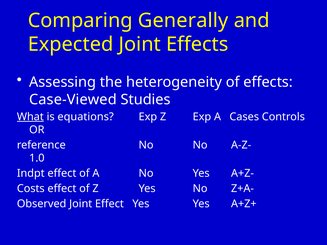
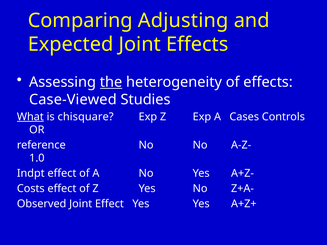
Generally: Generally -> Adjusting (183, 20)
the underline: none -> present (111, 82)
equations: equations -> chisquare (86, 117)
